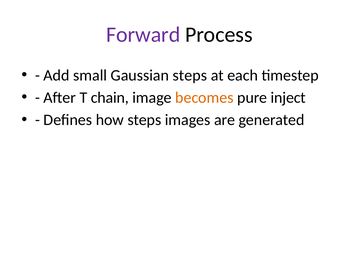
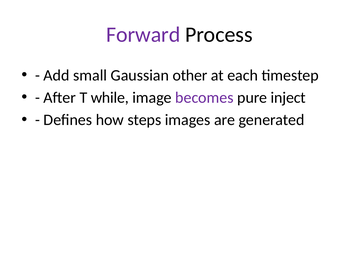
Gaussian steps: steps -> other (190, 75)
chain: chain -> while (110, 98)
becomes colour: orange -> purple (204, 98)
